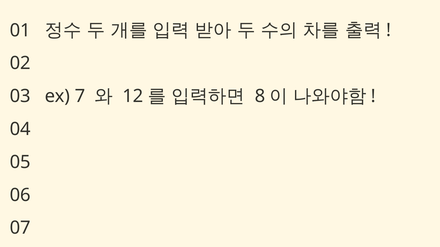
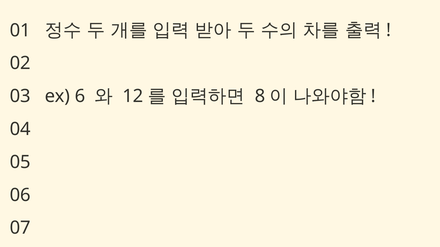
7: 7 -> 6 (80, 96)
